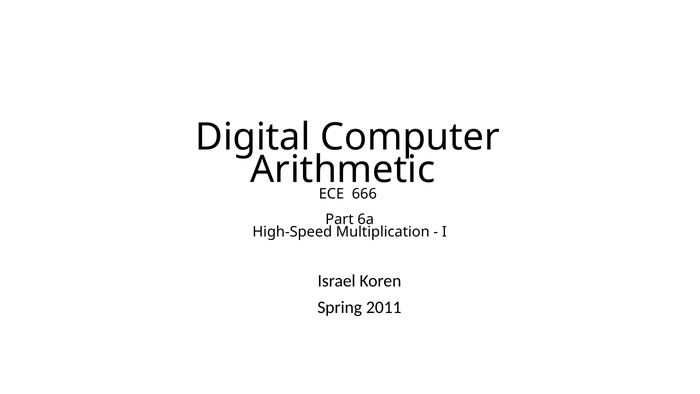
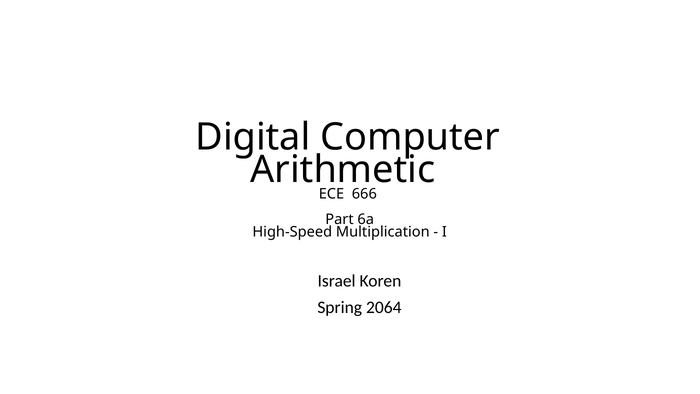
2011: 2011 -> 2064 (384, 307)
